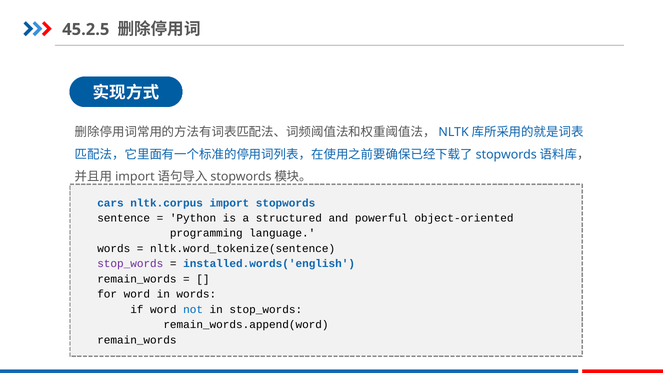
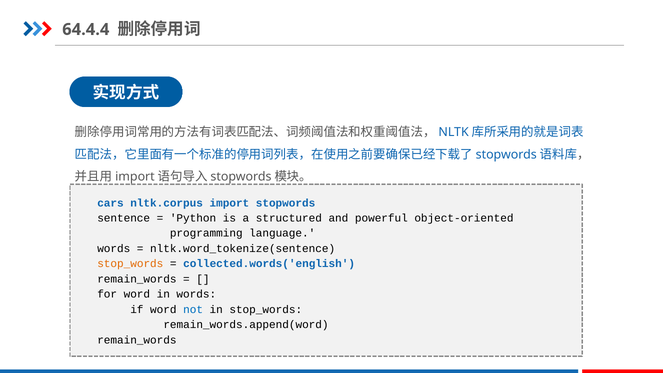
45.2.5: 45.2.5 -> 64.4.4 (86, 29)
stop_words colour: purple -> orange (130, 264)
installed.words('english: installed.words('english -> collected.words('english (269, 264)
